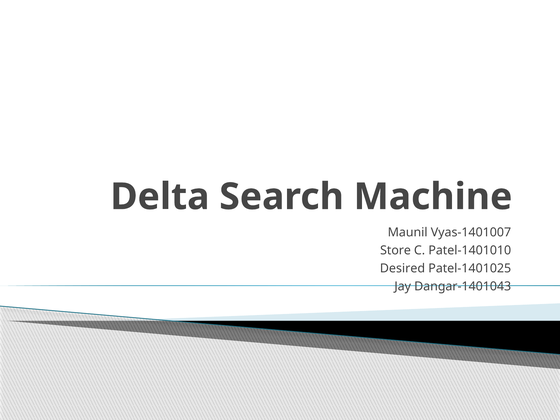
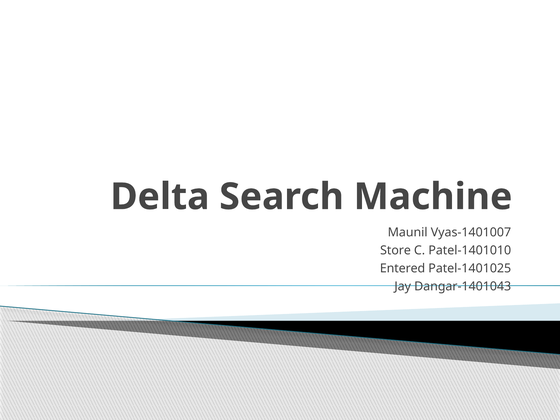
Desired: Desired -> Entered (403, 268)
